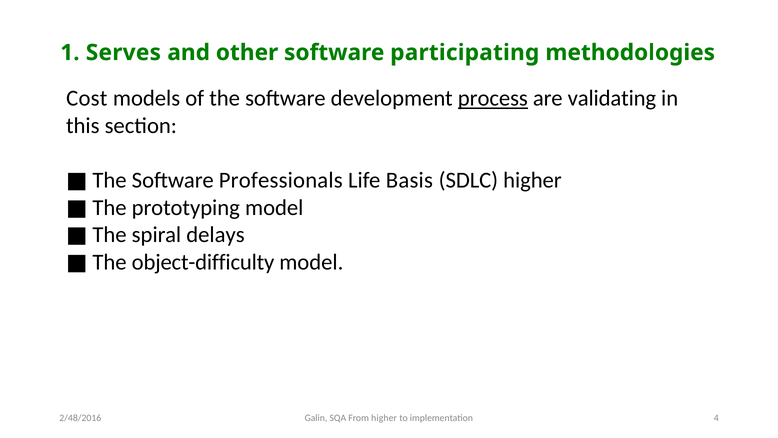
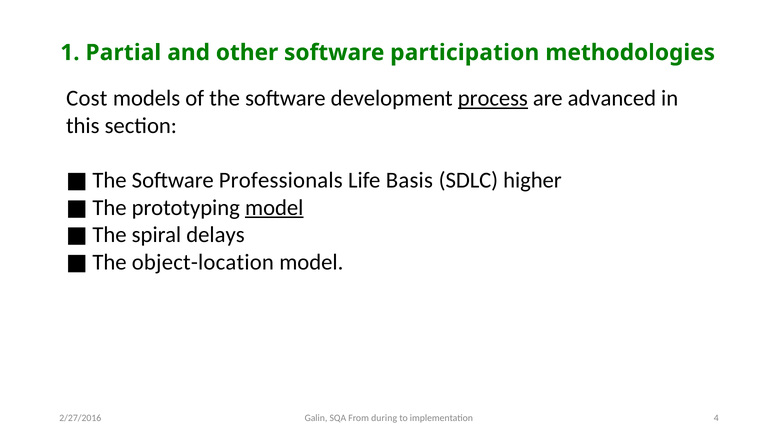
Serves: Serves -> Partial (123, 53)
participating: participating -> participation (465, 53)
validating: validating -> advanced (612, 98)
model underline: none -> present (274, 207)
object-difficulty: object-difficulty -> object-location (203, 262)
2/48/2016: 2/48/2016 -> 2/27/2016 (80, 418)
From higher: higher -> during (384, 418)
